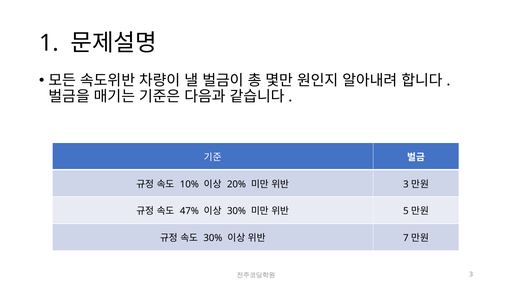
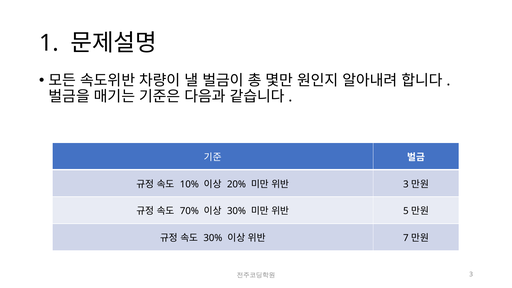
47%: 47% -> 70% (189, 211)
